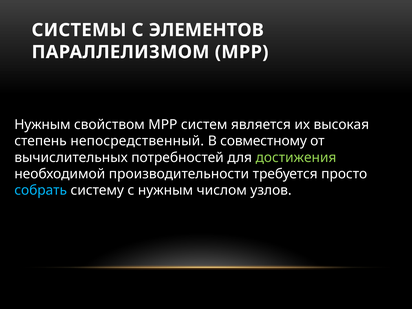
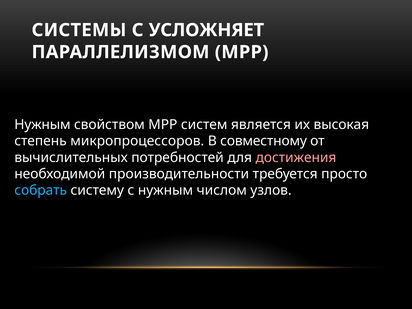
ЭЛЕМЕНТОВ: ЭЛЕМЕНТОВ -> УСЛОЖНЯЕТ (206, 30)
непосредственный: непосредственный -> микропроцессоров (137, 141)
достижения colour: light green -> pink (296, 157)
